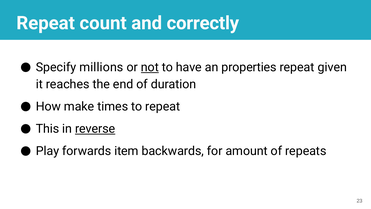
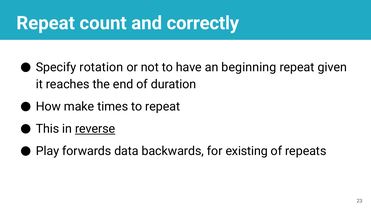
millions: millions -> rotation (101, 67)
not underline: present -> none (150, 67)
properties: properties -> beginning (249, 67)
item: item -> data (126, 151)
amount: amount -> existing (247, 151)
